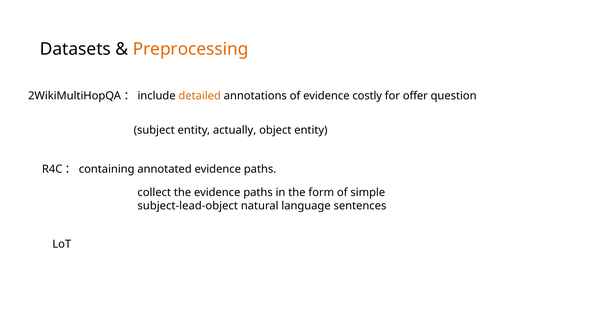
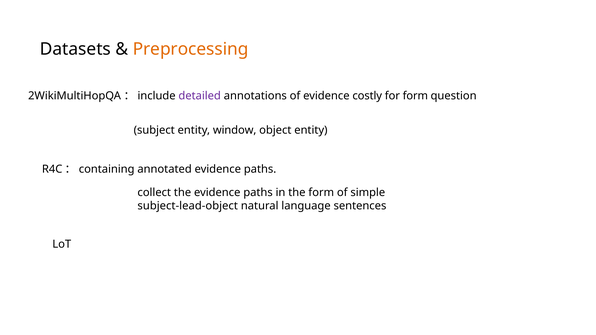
detailed colour: orange -> purple (200, 96)
for offer: offer -> form (415, 96)
actually: actually -> window (235, 130)
